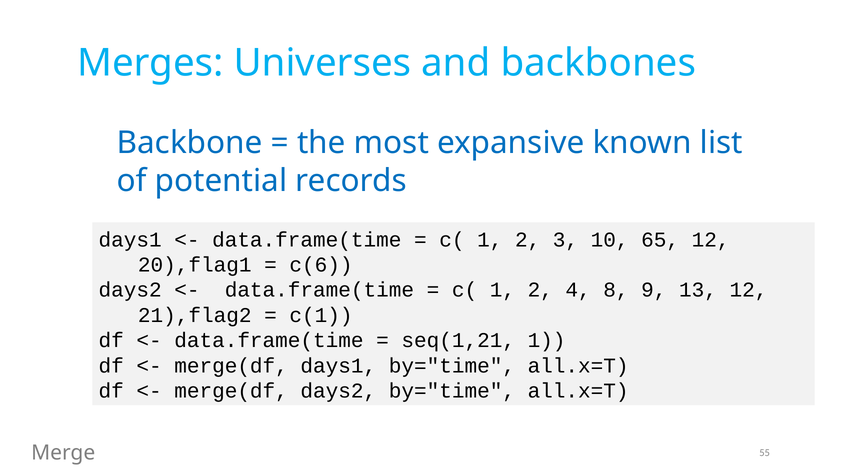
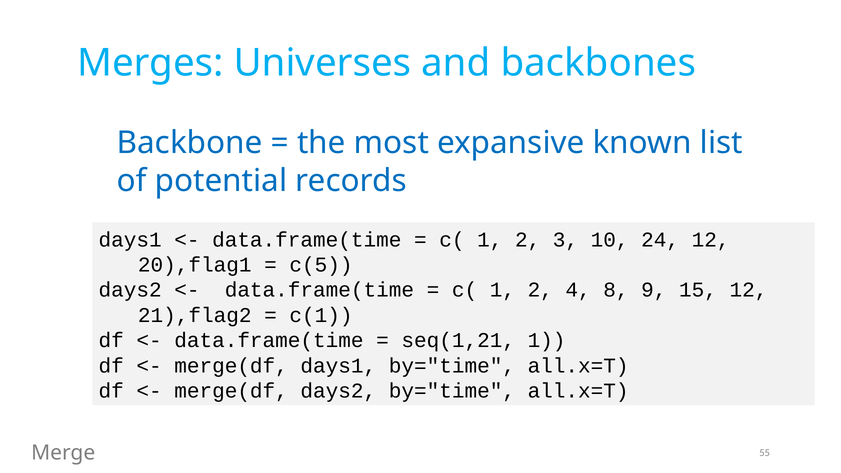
65: 65 -> 24 (660, 240)
c(6: c(6 -> c(5 (321, 265)
13: 13 -> 15 (698, 290)
